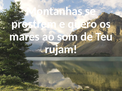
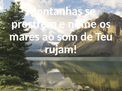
quero: quero -> nome (82, 24)
